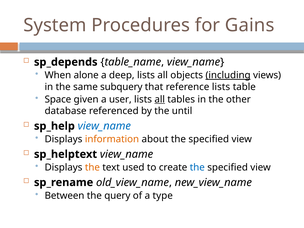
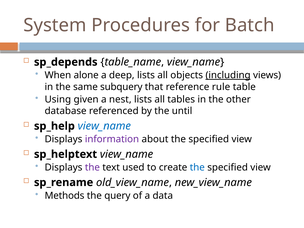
Gains: Gains -> Batch (250, 25)
reference lists: lists -> rule (221, 87)
Space: Space -> Using (58, 99)
user: user -> nest (120, 99)
all underline: present -> none (160, 99)
information colour: orange -> purple (112, 139)
the colour: orange -> purple (92, 167)
Between: Between -> Methods (65, 196)
type: type -> data (163, 196)
